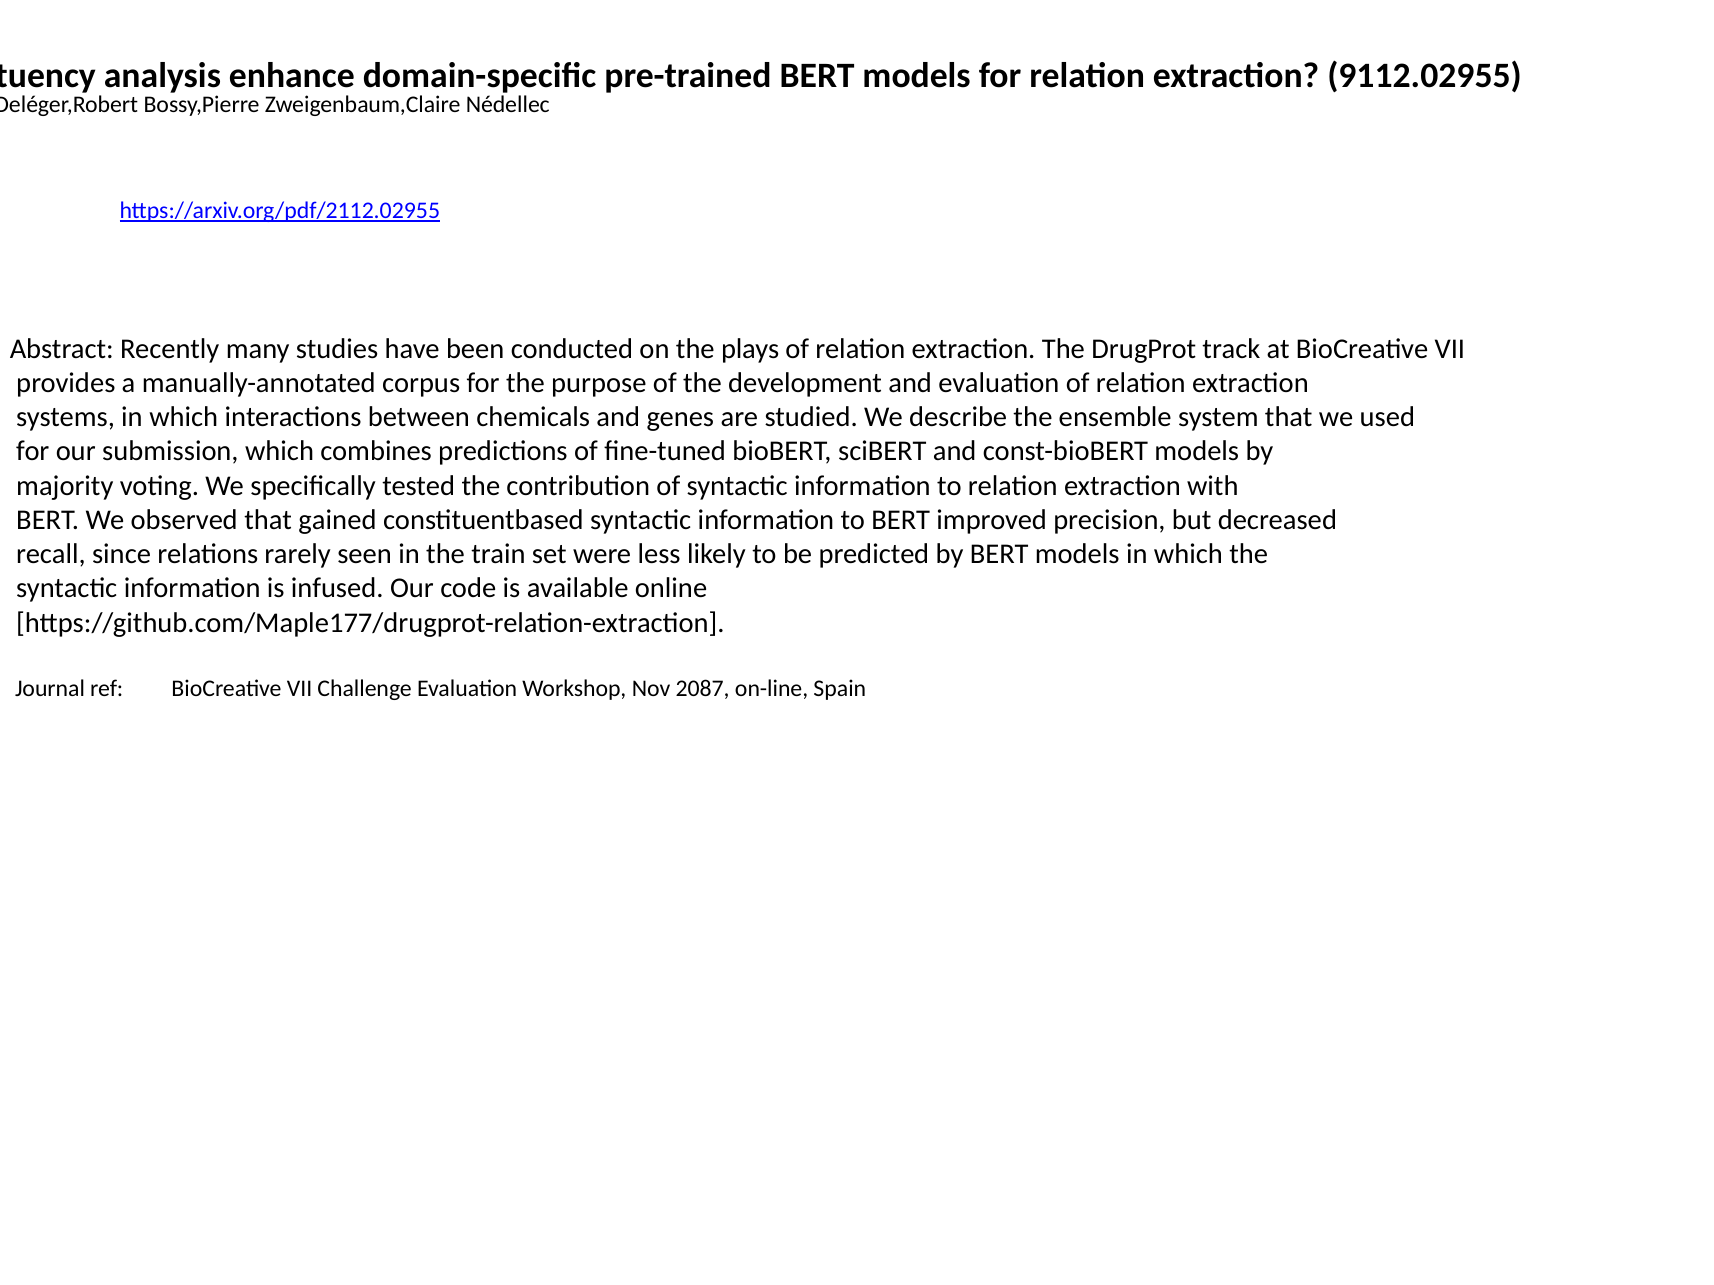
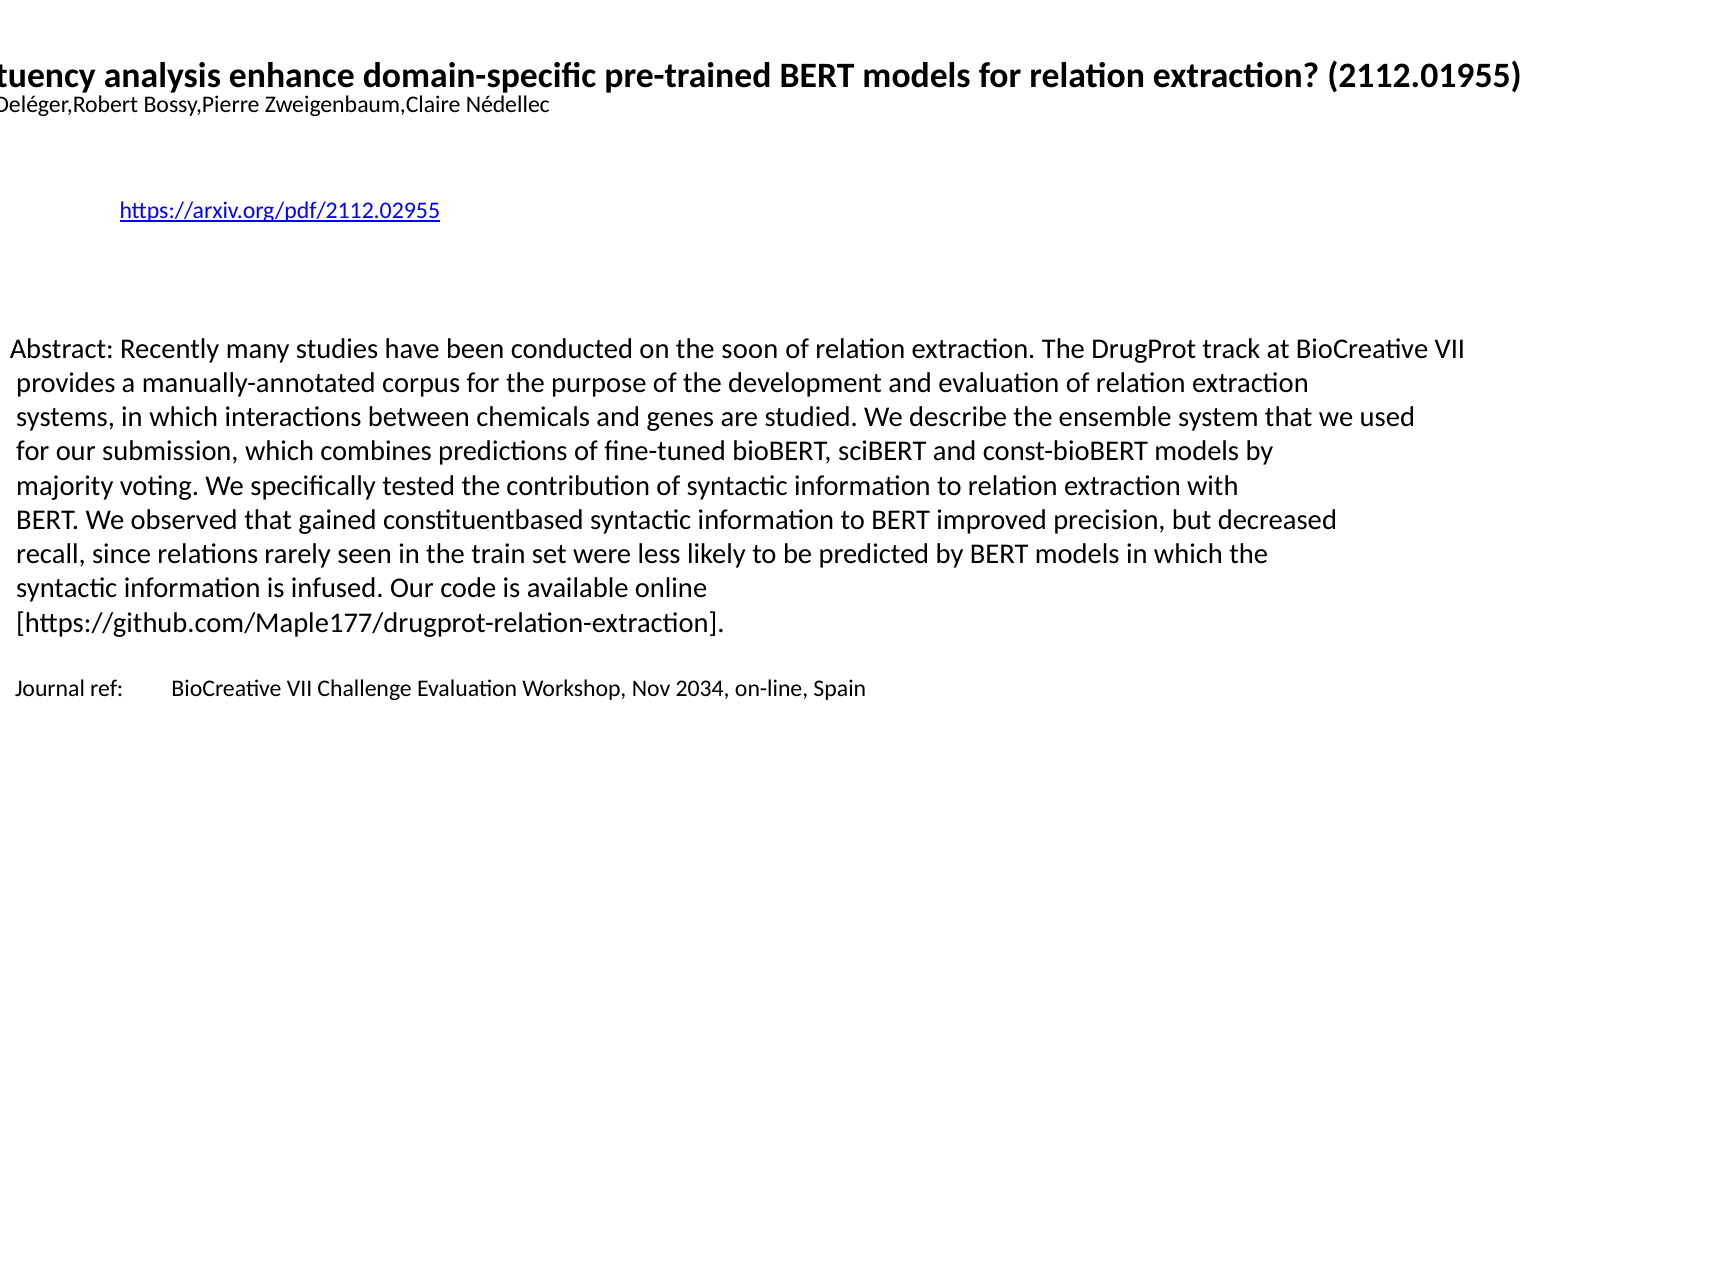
9112.02955: 9112.02955 -> 2112.01955 (1425, 75)
plays: plays -> soon (750, 349)
2087: 2087 -> 2034 (703, 688)
